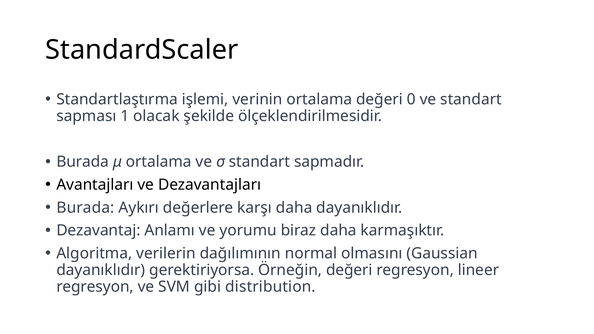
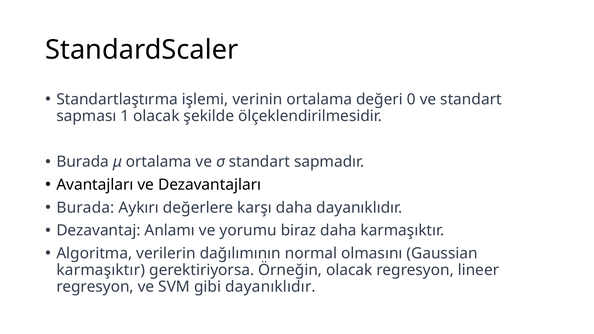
dayanıklıdır: dayanıklıdır -> karmaşıktır (101, 270)
Örneğin değeri: değeri -> olacak (349, 270)
gibi distribution: distribution -> dayanıklıdır (271, 287)
